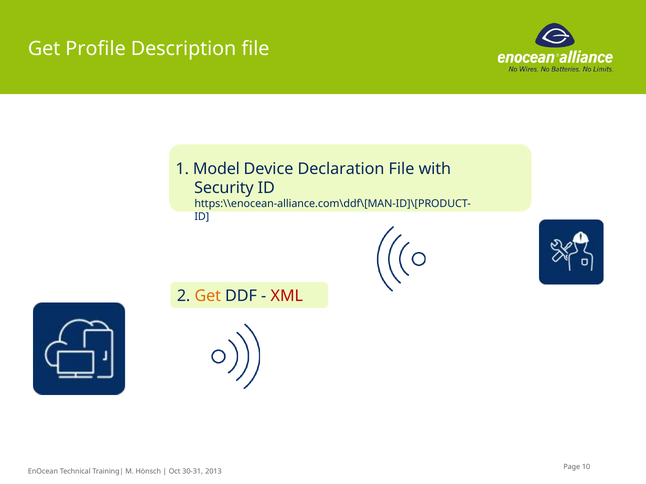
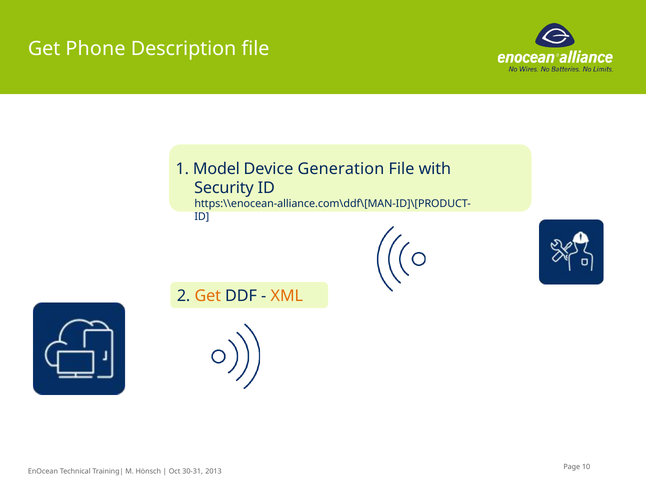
Profile: Profile -> Phone (95, 49)
Declaration: Declaration -> Generation (341, 169)
XML colour: red -> orange (287, 296)
